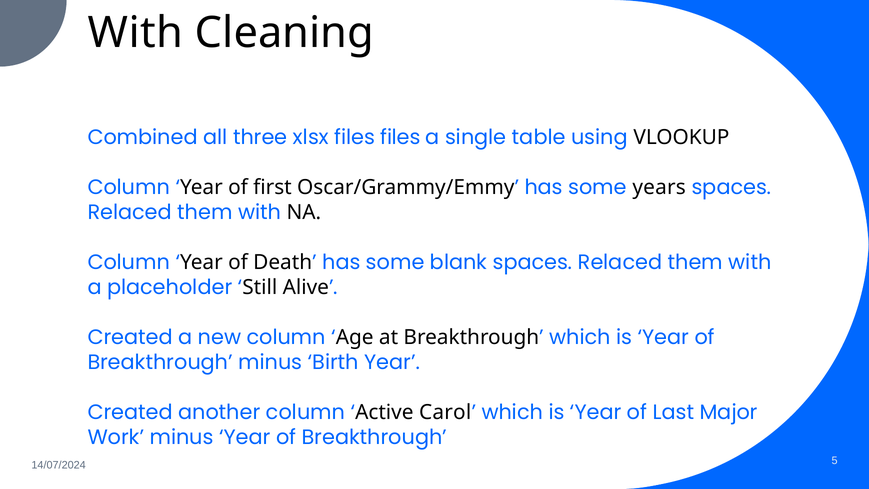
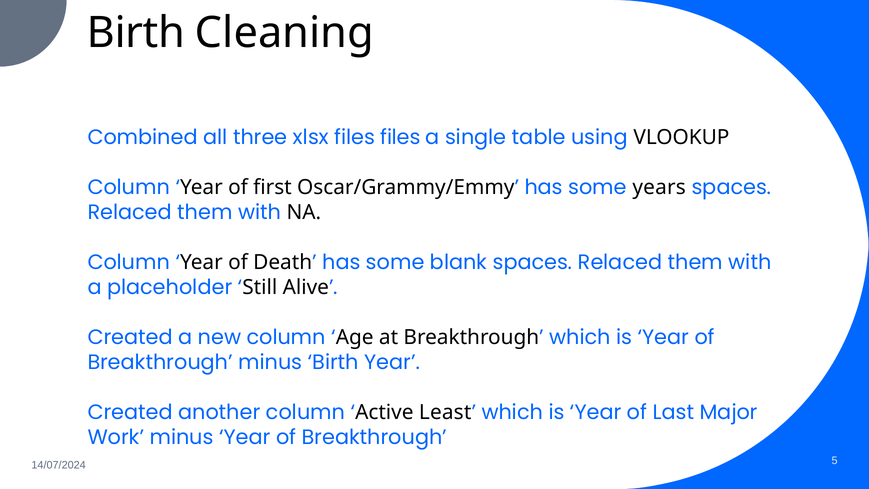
With: With -> Birth (136, 33)
Carol: Carol -> Least (445, 412)
